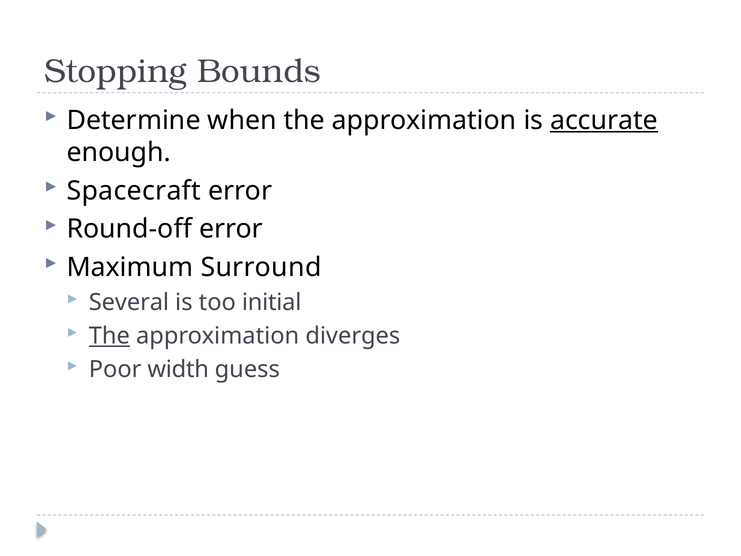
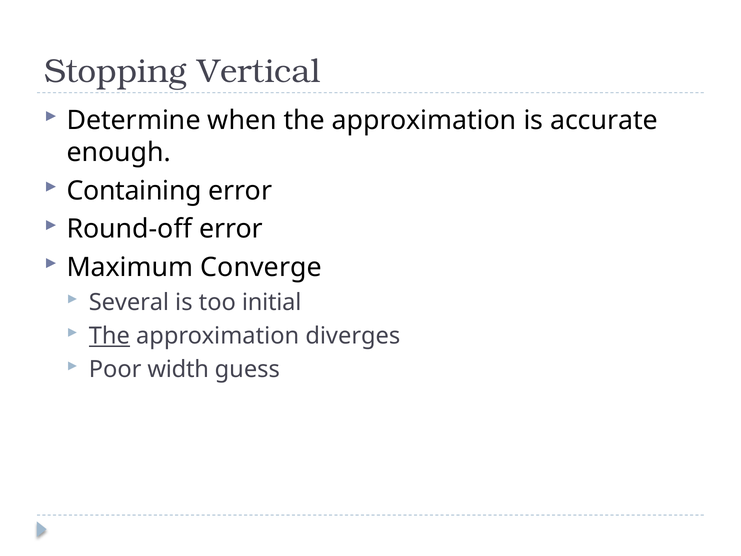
Bounds: Bounds -> Vertical (259, 71)
accurate underline: present -> none (604, 120)
Spacecraft: Spacecraft -> Containing (134, 191)
Surround: Surround -> Converge (261, 267)
